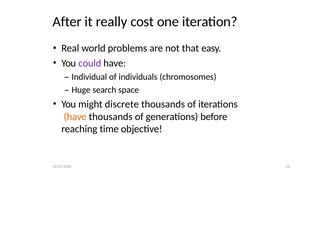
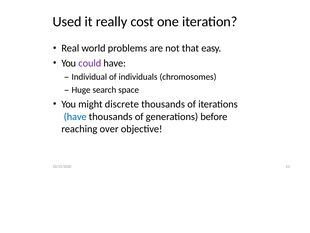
After: After -> Used (67, 22)
have colour: orange -> blue (75, 116)
time: time -> over (109, 129)
